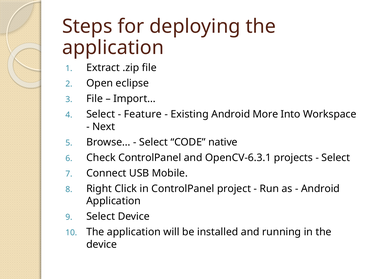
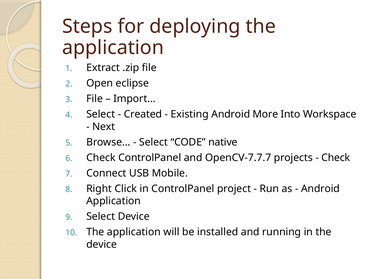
Feature: Feature -> Created (143, 114)
OpenCV-6.3.1: OpenCV-6.3.1 -> OpenCV-7.7.7 (238, 158)
Select: Select -> Check (336, 158)
